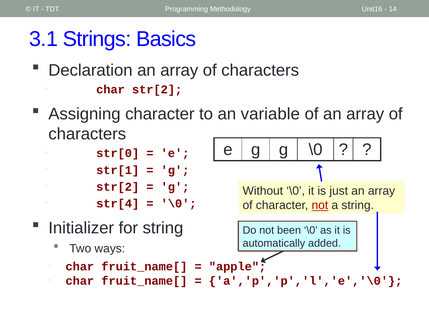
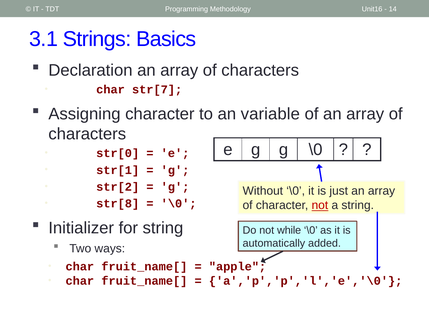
char str[2: str[2 -> str[7 (157, 89)
str[4: str[4 -> str[8 (118, 203)
been: been -> while (289, 230)
